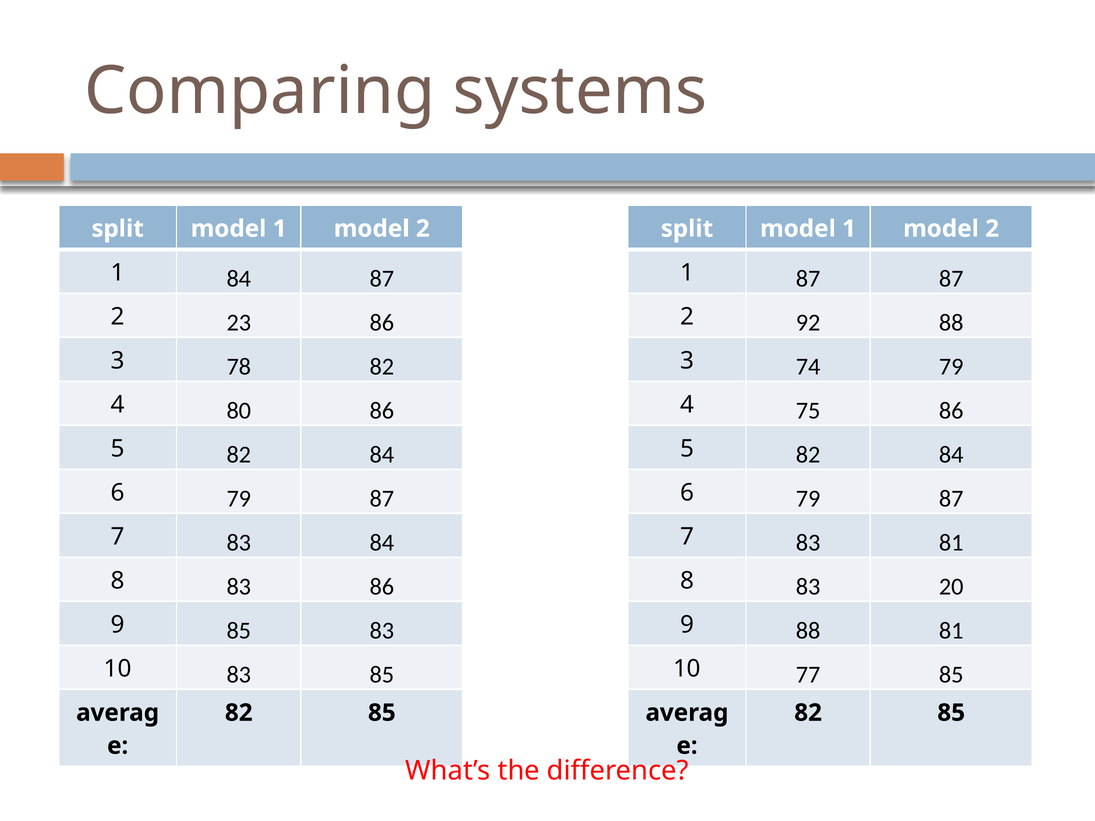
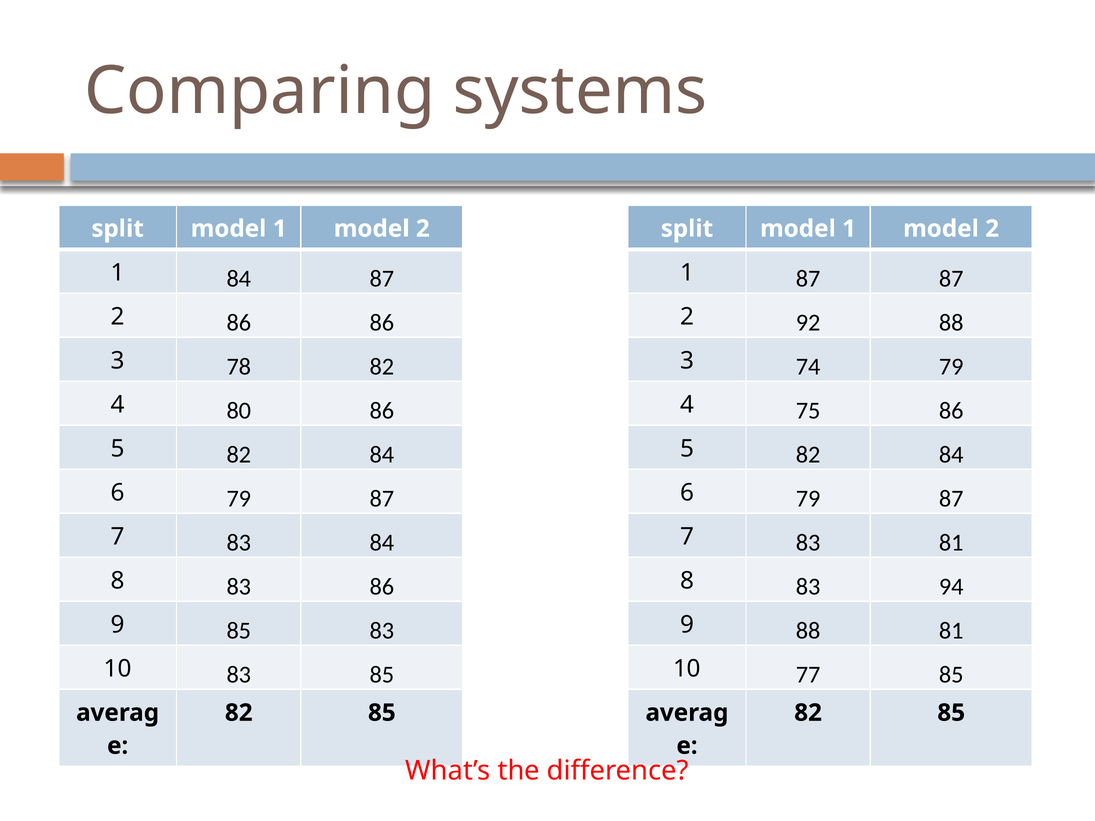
2 23: 23 -> 86 (239, 323)
20: 20 -> 94 (951, 587)
